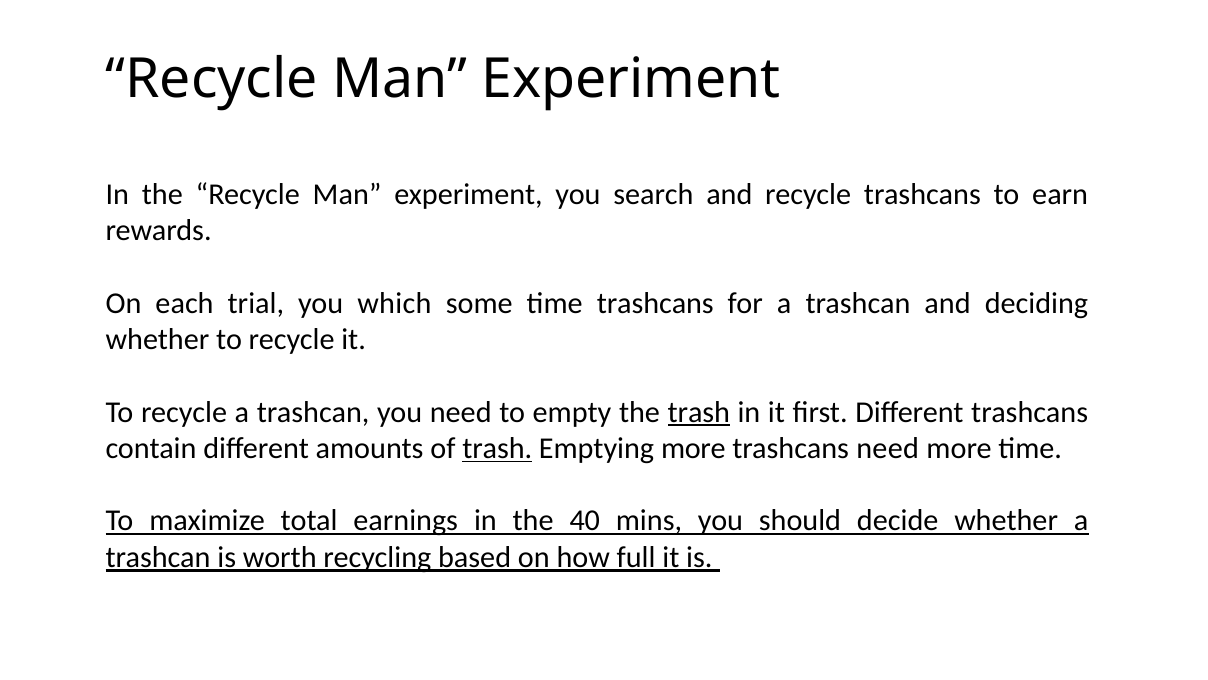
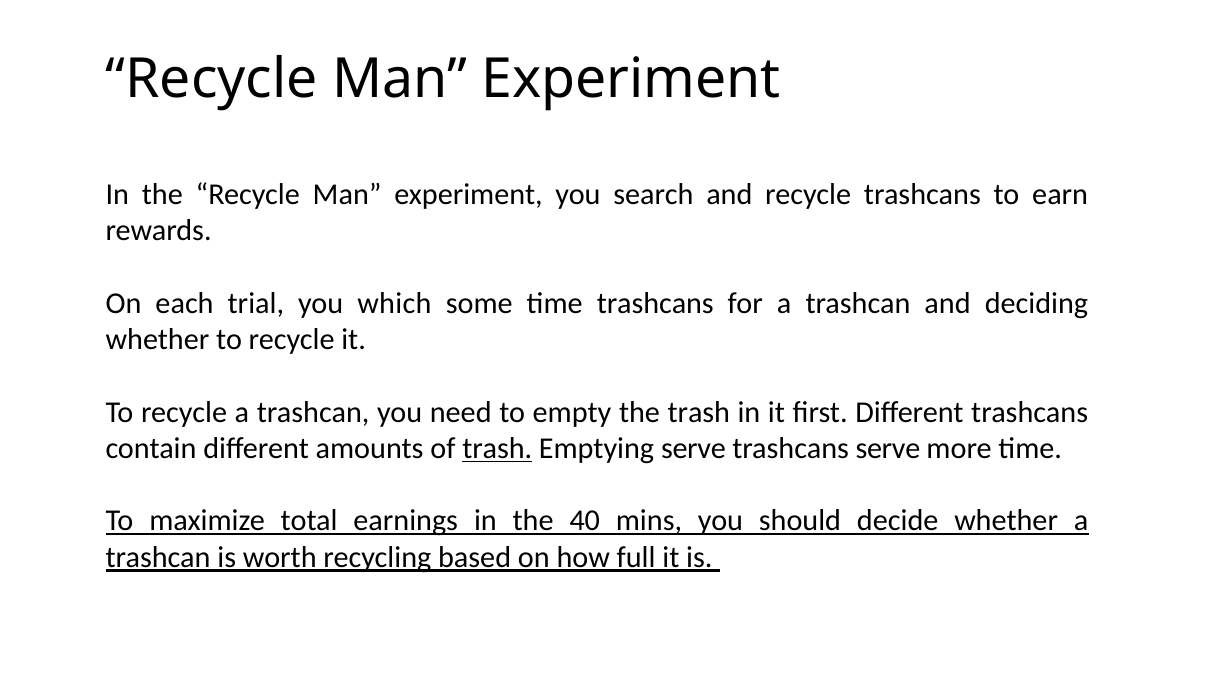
trash underline: present -> none (699, 412)
Emptying more: more -> serve (693, 448)
trashcans need: need -> serve (888, 448)
